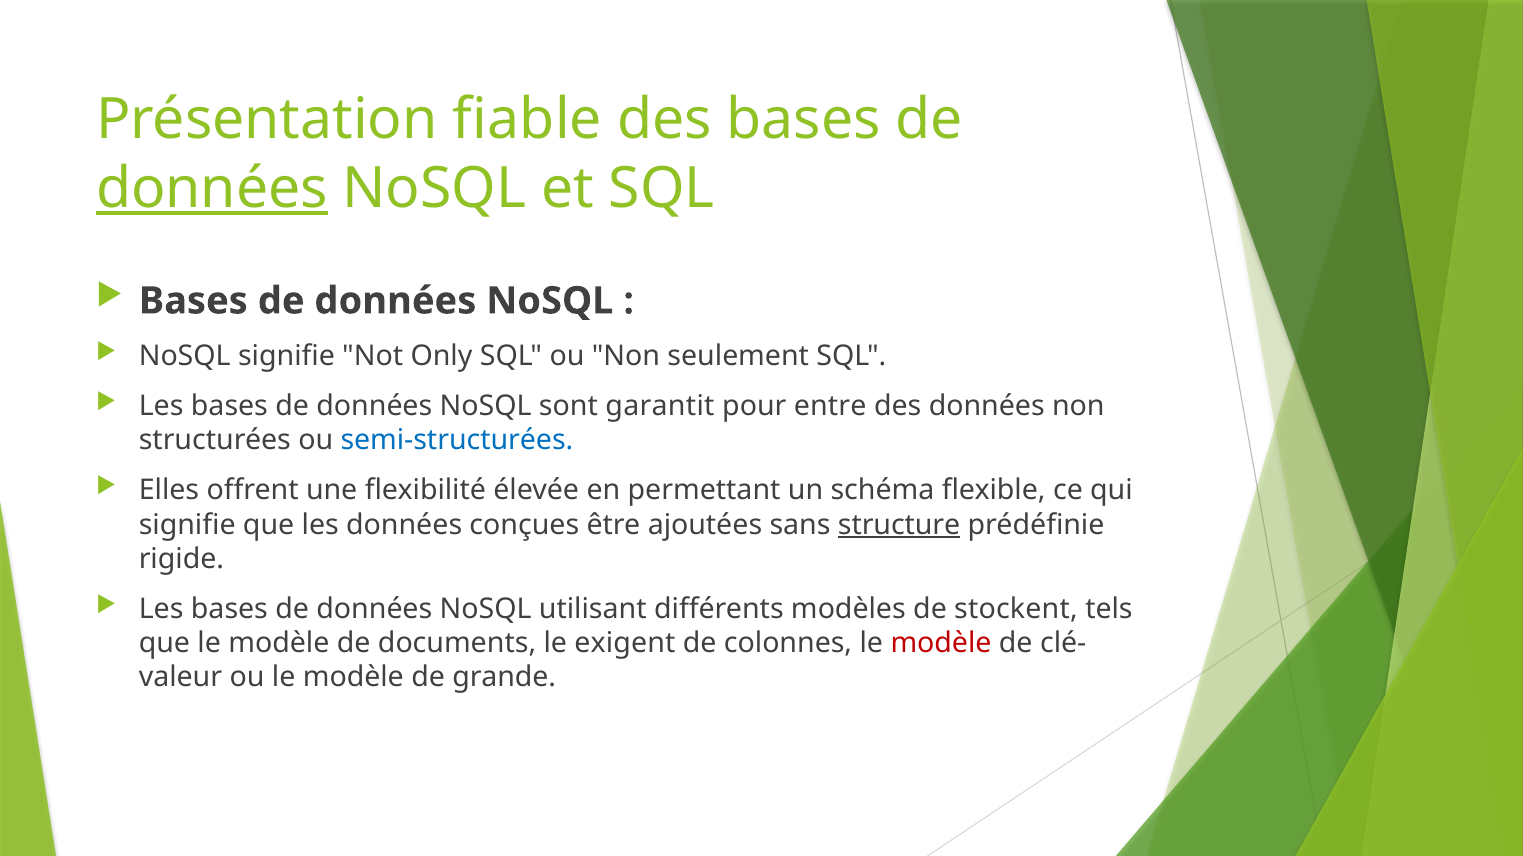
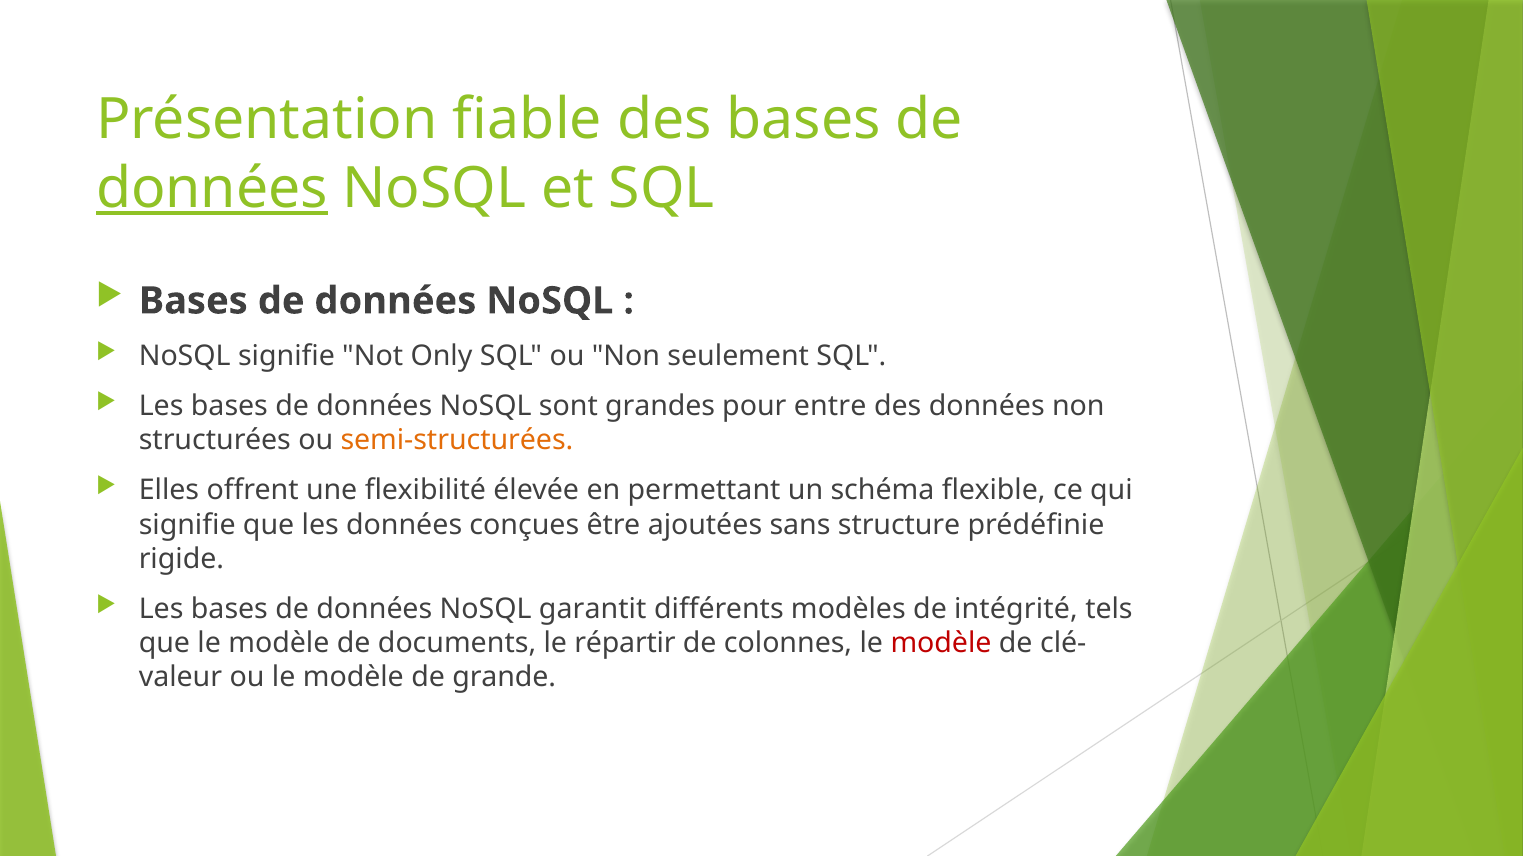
garantit: garantit -> grandes (660, 406)
semi-structurées colour: blue -> orange (457, 441)
structure underline: present -> none (899, 525)
utilisant: utilisant -> garantit (593, 610)
stockent: stockent -> intégrité (1016, 610)
exigent: exigent -> répartir (625, 644)
